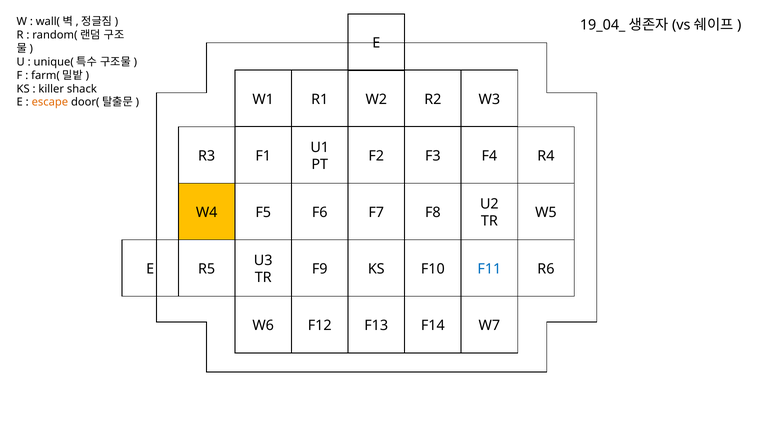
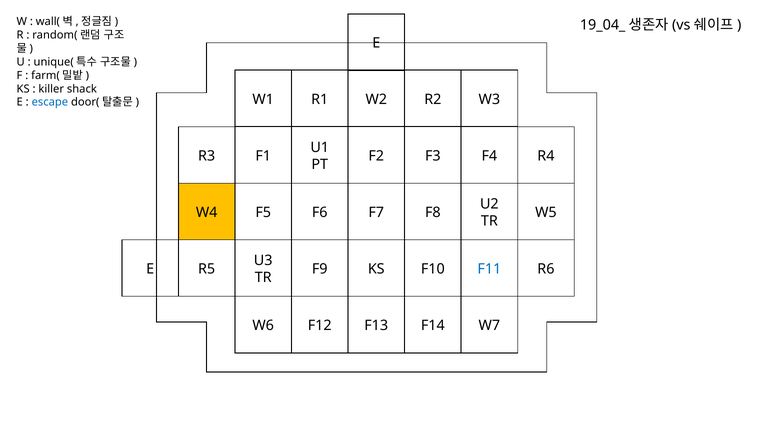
escape colour: orange -> blue (50, 102)
